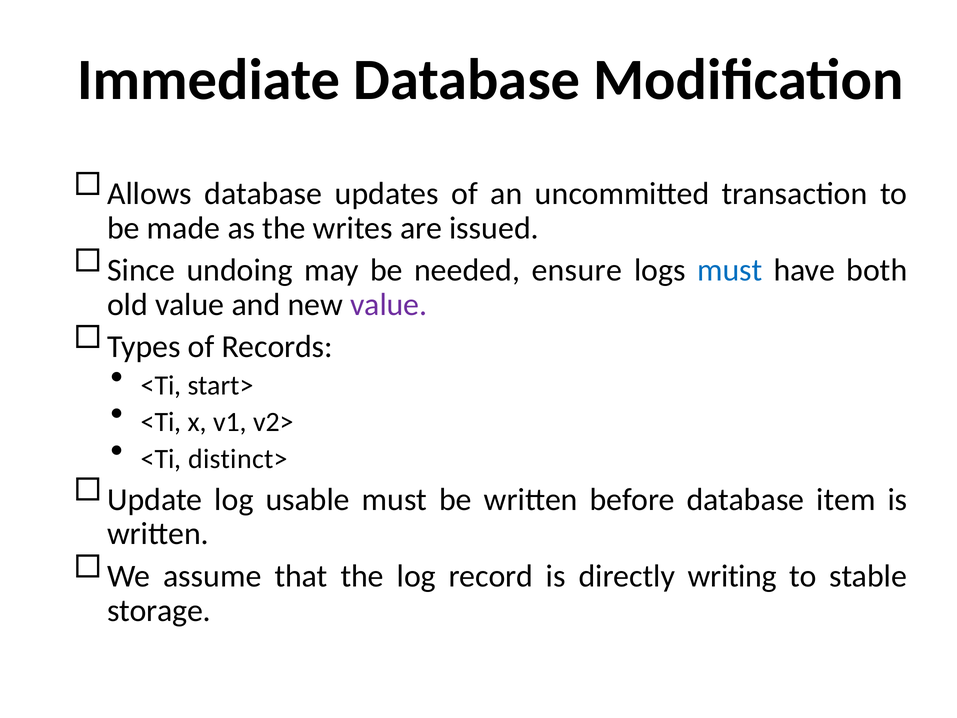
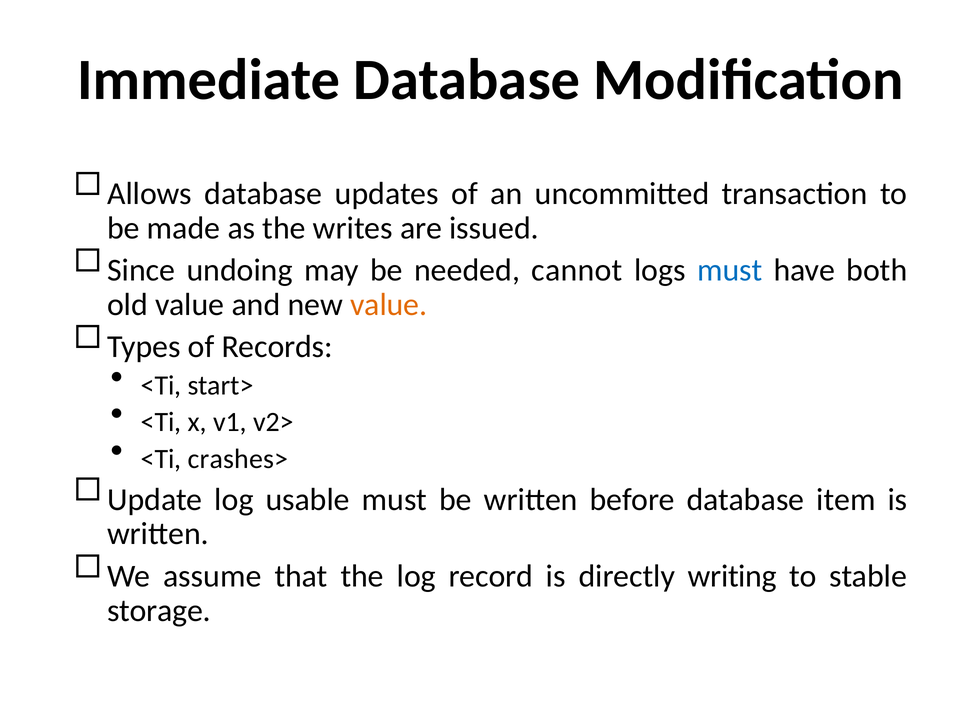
ensure: ensure -> cannot (577, 270)
value colour: purple -> orange (389, 305)
distinct>: distinct> -> crashes> (238, 459)
